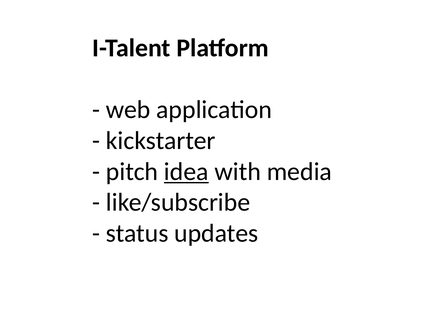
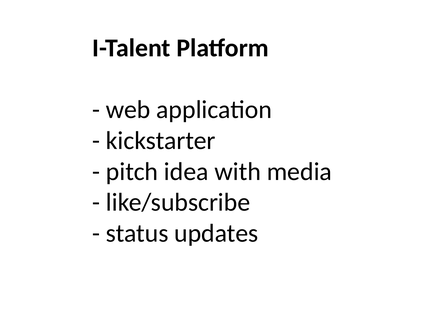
idea underline: present -> none (186, 172)
